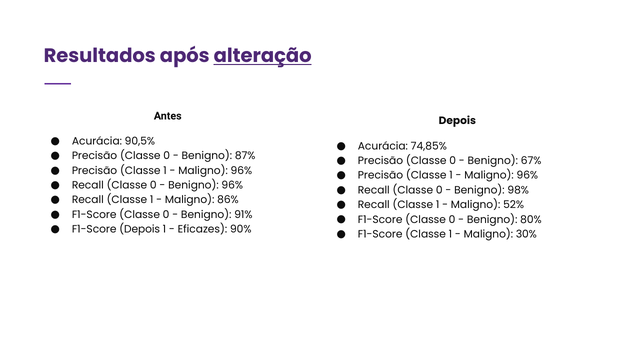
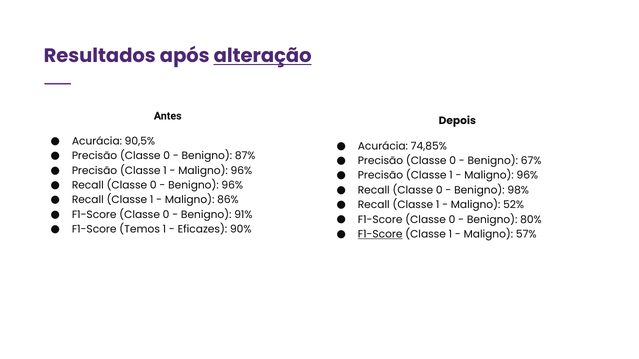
F1-Score Depois: Depois -> Temos (140, 230)
F1-Score underline: none -> present (380, 234)
30%: 30% -> 57% (526, 234)
